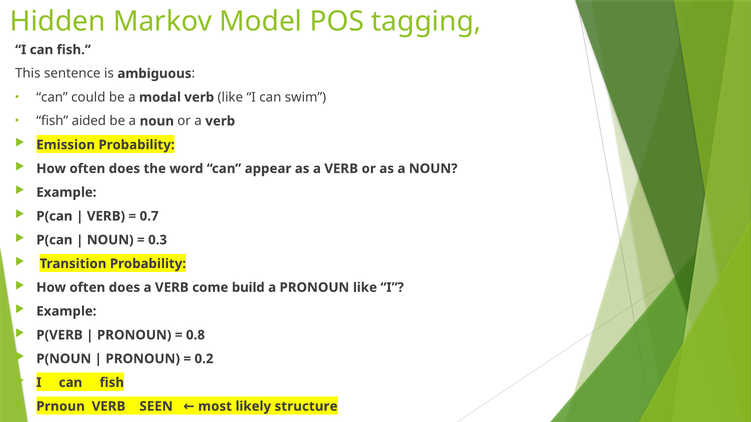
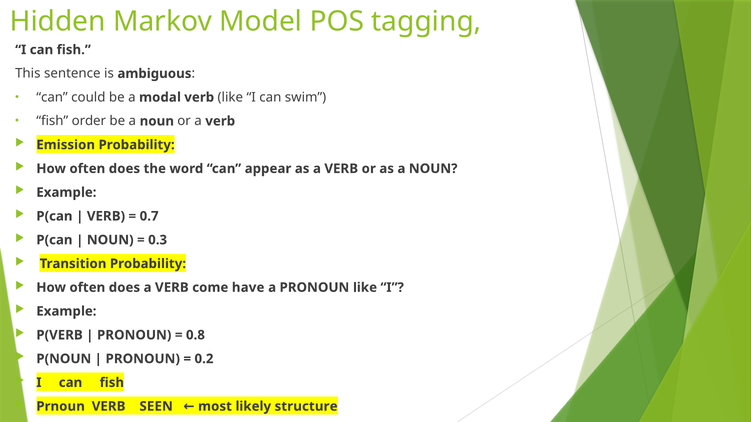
aided: aided -> order (89, 121)
build: build -> have (248, 288)
